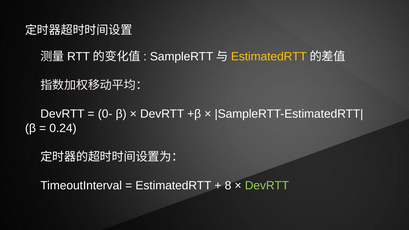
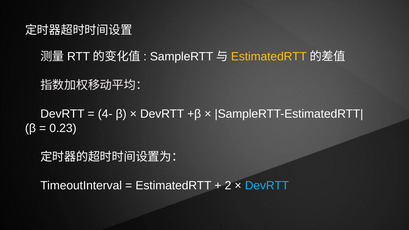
0-: 0- -> 4- (105, 114)
0.24: 0.24 -> 0.23 (63, 128)
8: 8 -> 2 (228, 186)
DevRTT colour: light green -> light blue (267, 186)
